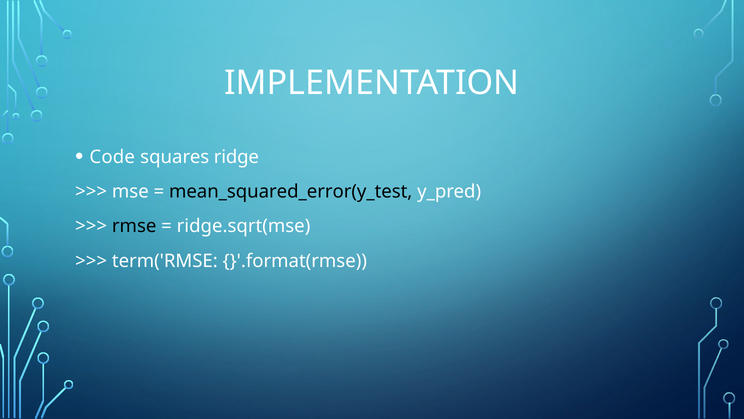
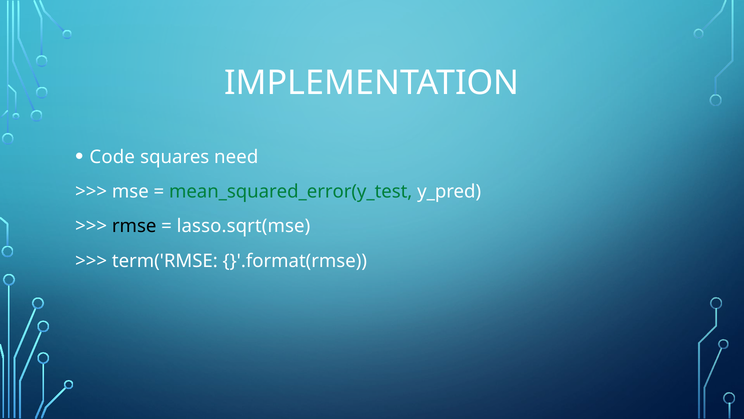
ridge: ridge -> need (236, 157)
mean_squared_error(y_test colour: black -> green (291, 192)
ridge.sqrt(mse: ridge.sqrt(mse -> lasso.sqrt(mse (243, 226)
